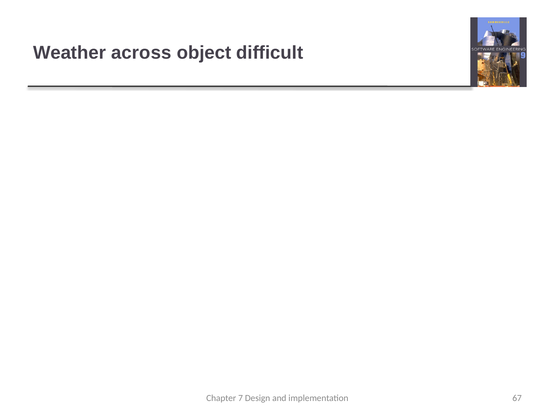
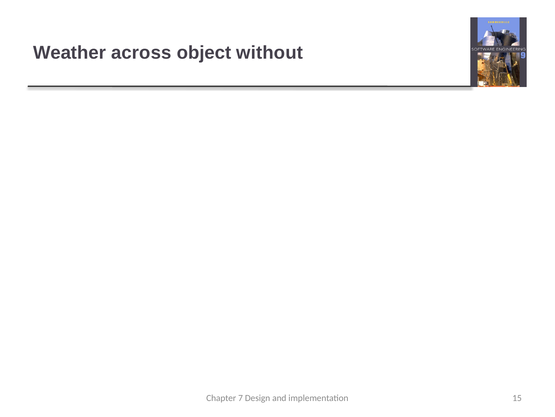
difficult: difficult -> without (270, 53)
67: 67 -> 15 (517, 397)
